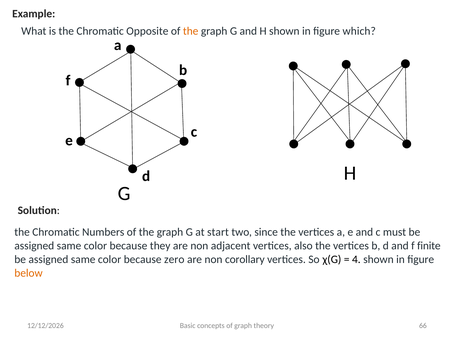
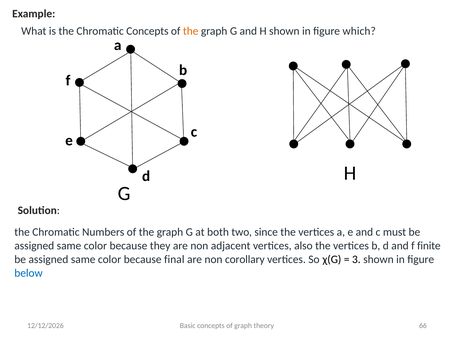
Chromatic Opposite: Opposite -> Concepts (147, 31)
start: start -> both (218, 232)
zero: zero -> final (174, 259)
4: 4 -> 3 (356, 259)
below colour: orange -> blue (29, 273)
